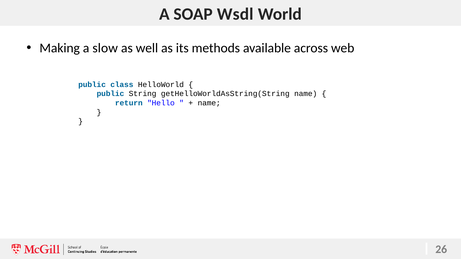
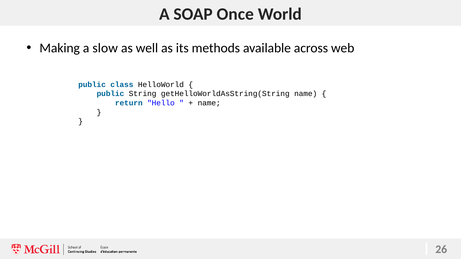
Wsdl: Wsdl -> Once (235, 14)
